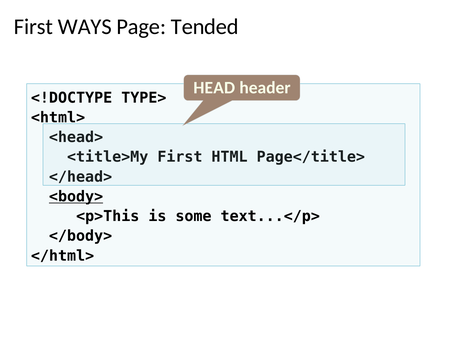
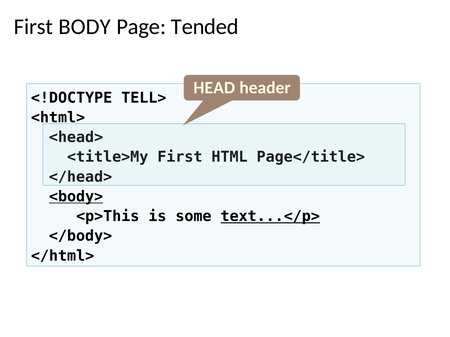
WAYS: WAYS -> BODY (85, 27)
TYPE>: TYPE> -> TELL> (144, 98)
text...</p> underline: none -> present (270, 217)
